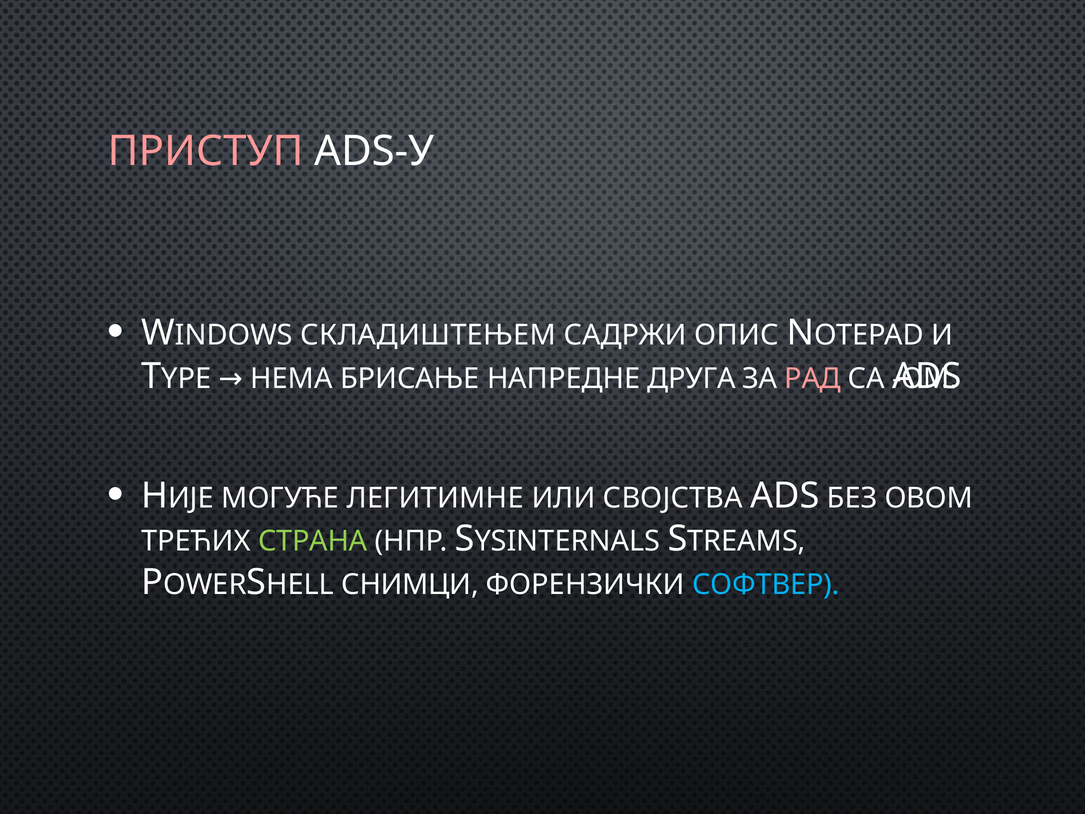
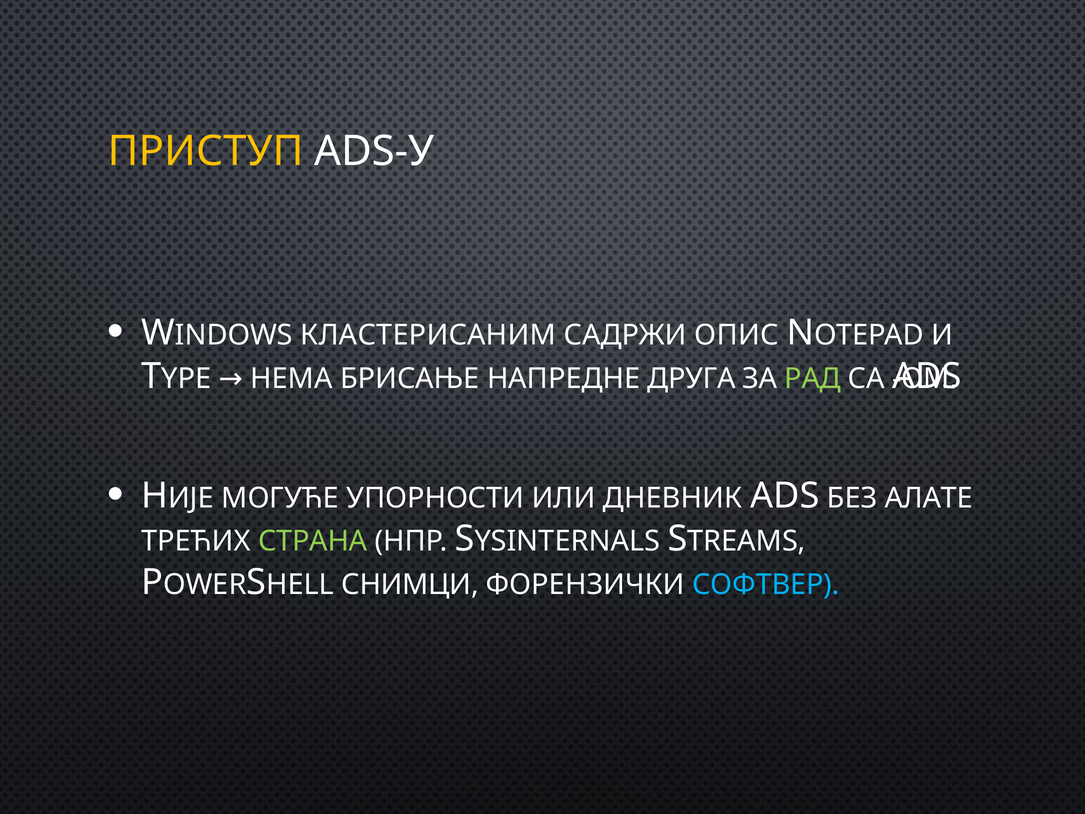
ПРИСТУП colour: pink -> yellow (206, 152)
СКЛАДИШТЕЊЕМ: СКЛАДИШТЕЊЕМ -> КЛАСТЕРИСАНИМ (428, 335)
РАД colour: pink -> light green (813, 378)
ЛЕГИТИМНЕ: ЛЕГИТИМНЕ -> УПОРНОСТИ (435, 498)
СВОЈСТВА: СВОЈСТВА -> ДНЕВНИК (673, 498)
ОВОМ: ОВОМ -> АЛАТЕ (929, 498)
